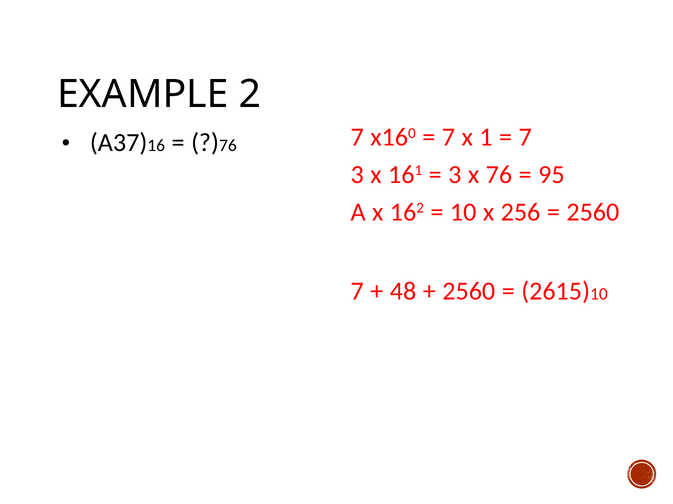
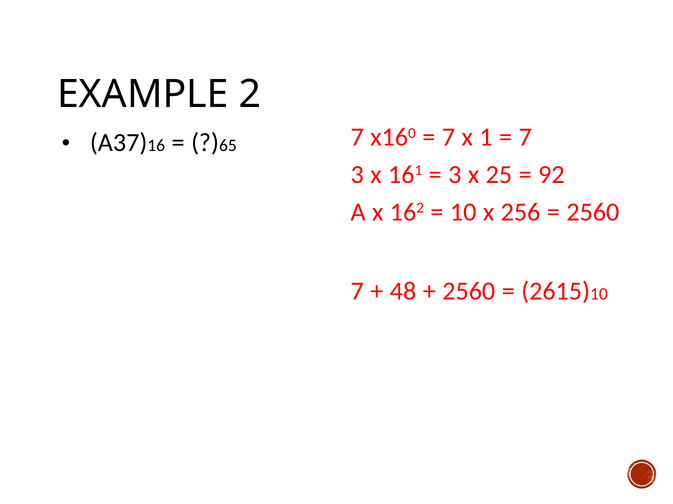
76: 76 -> 65 (228, 146)
x 76: 76 -> 25 (499, 175)
95: 95 -> 92 (551, 175)
